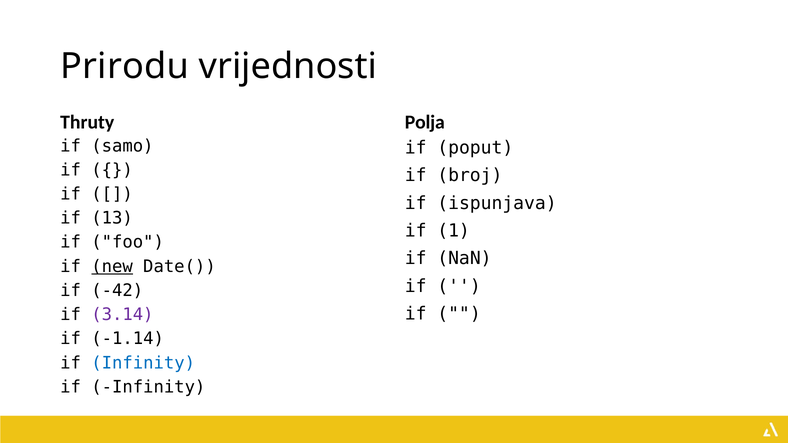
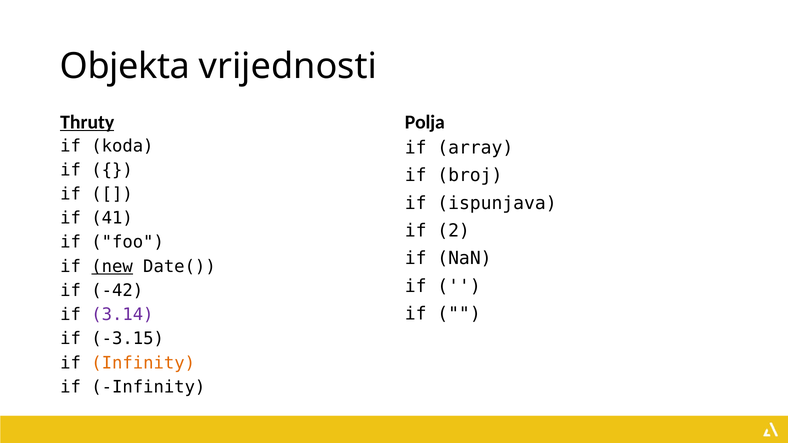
Prirodu: Prirodu -> Objekta (125, 66)
Thruty underline: none -> present (87, 122)
samo: samo -> koda (122, 146)
poput: poput -> array (475, 148)
13: 13 -> 41 (112, 218)
1: 1 -> 2 (454, 231)
-1.14: -1.14 -> -3.15 (128, 339)
Infinity colour: blue -> orange (143, 363)
